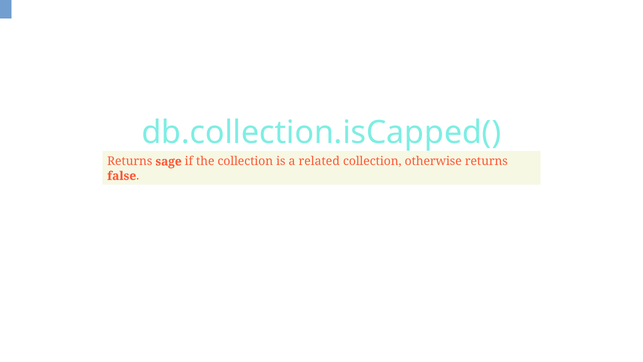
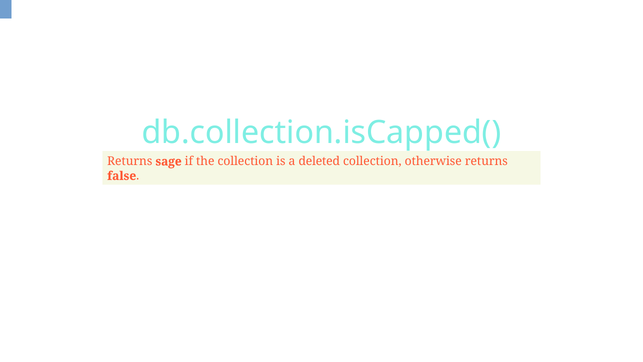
related: related -> deleted (319, 161)
